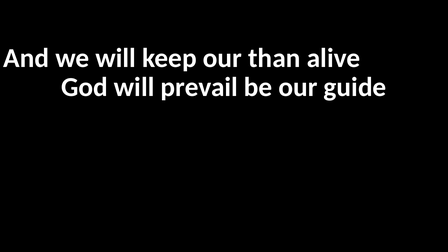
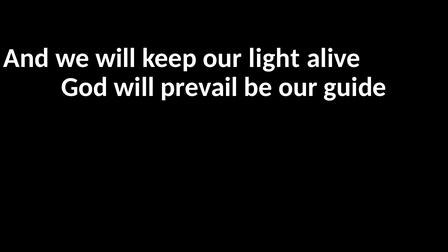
than: than -> light (274, 58)
